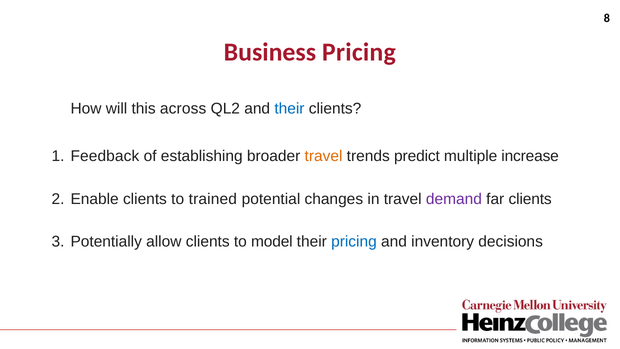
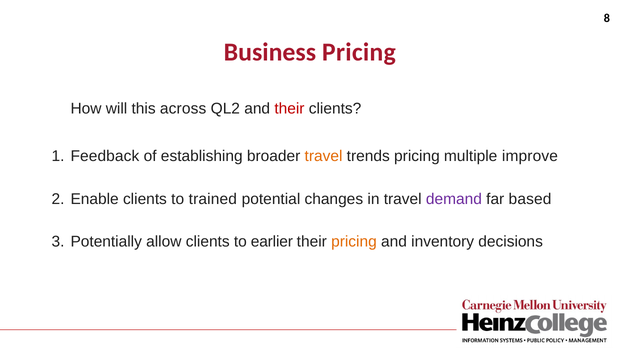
their colour: blue -> red (289, 108)
trends predict: predict -> pricing (417, 156)
increase: increase -> improve (530, 156)
far clients: clients -> based (530, 199)
model: model -> earlier (272, 242)
pricing colour: blue -> orange (354, 242)
